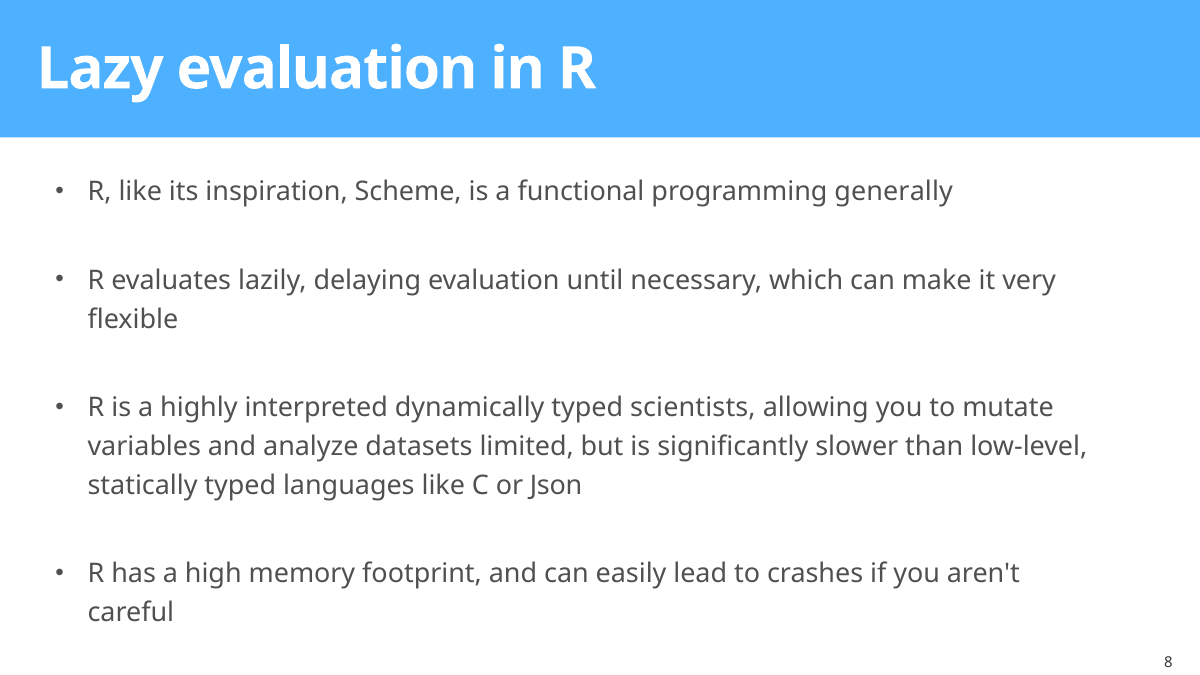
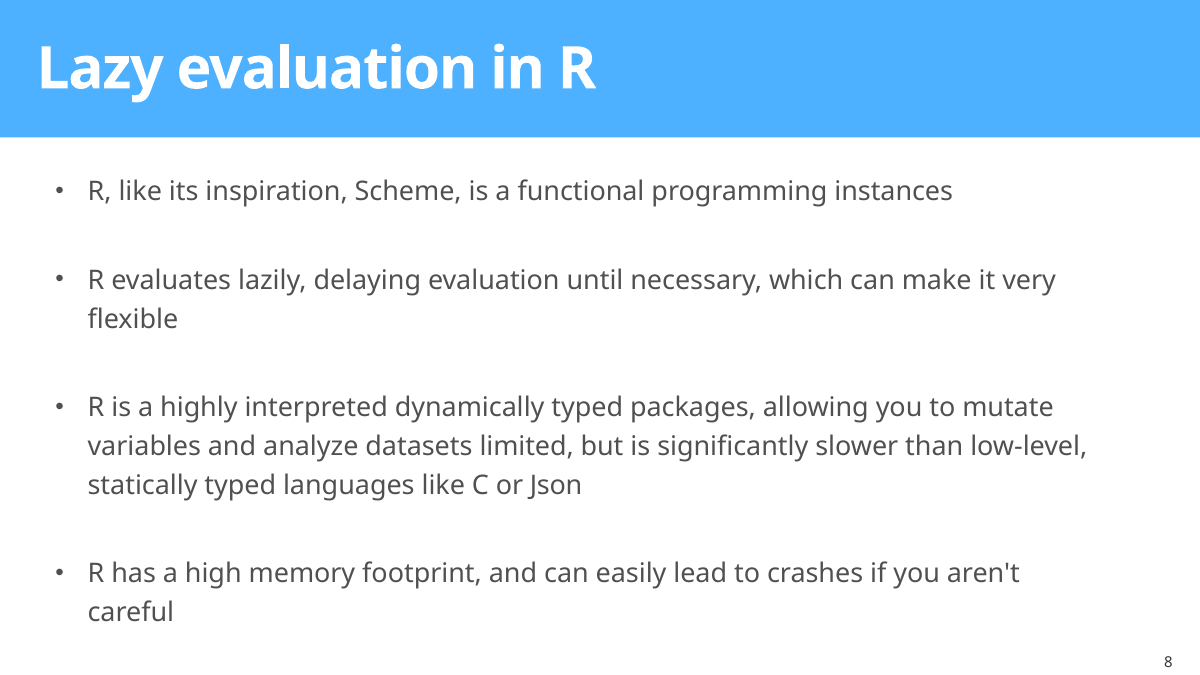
generally: generally -> instances (894, 192)
scientists: scientists -> packages (693, 408)
